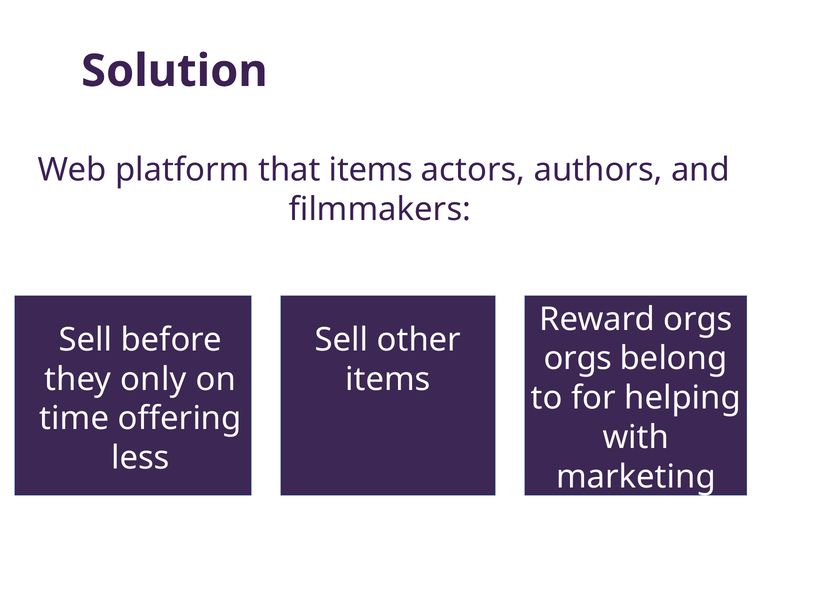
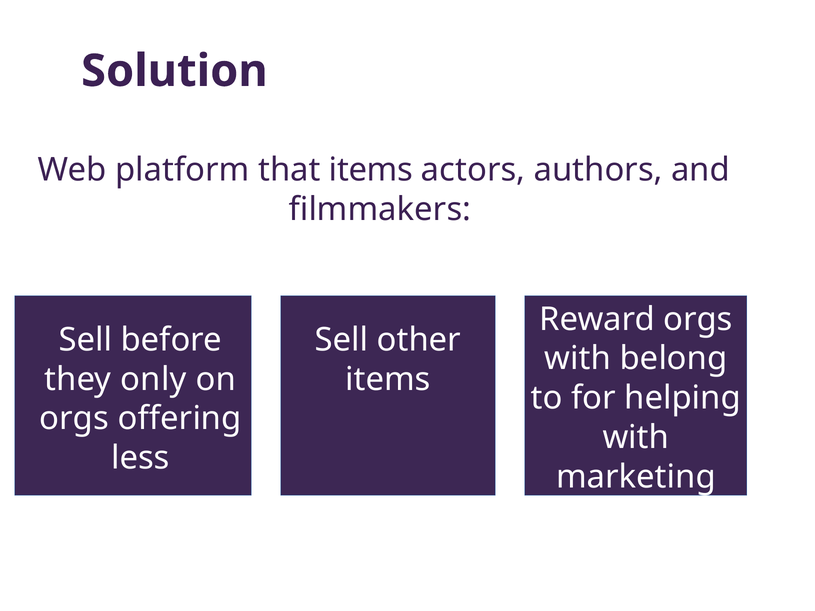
orgs: orgs -> with (578, 359)
time: time -> orgs (74, 419)
